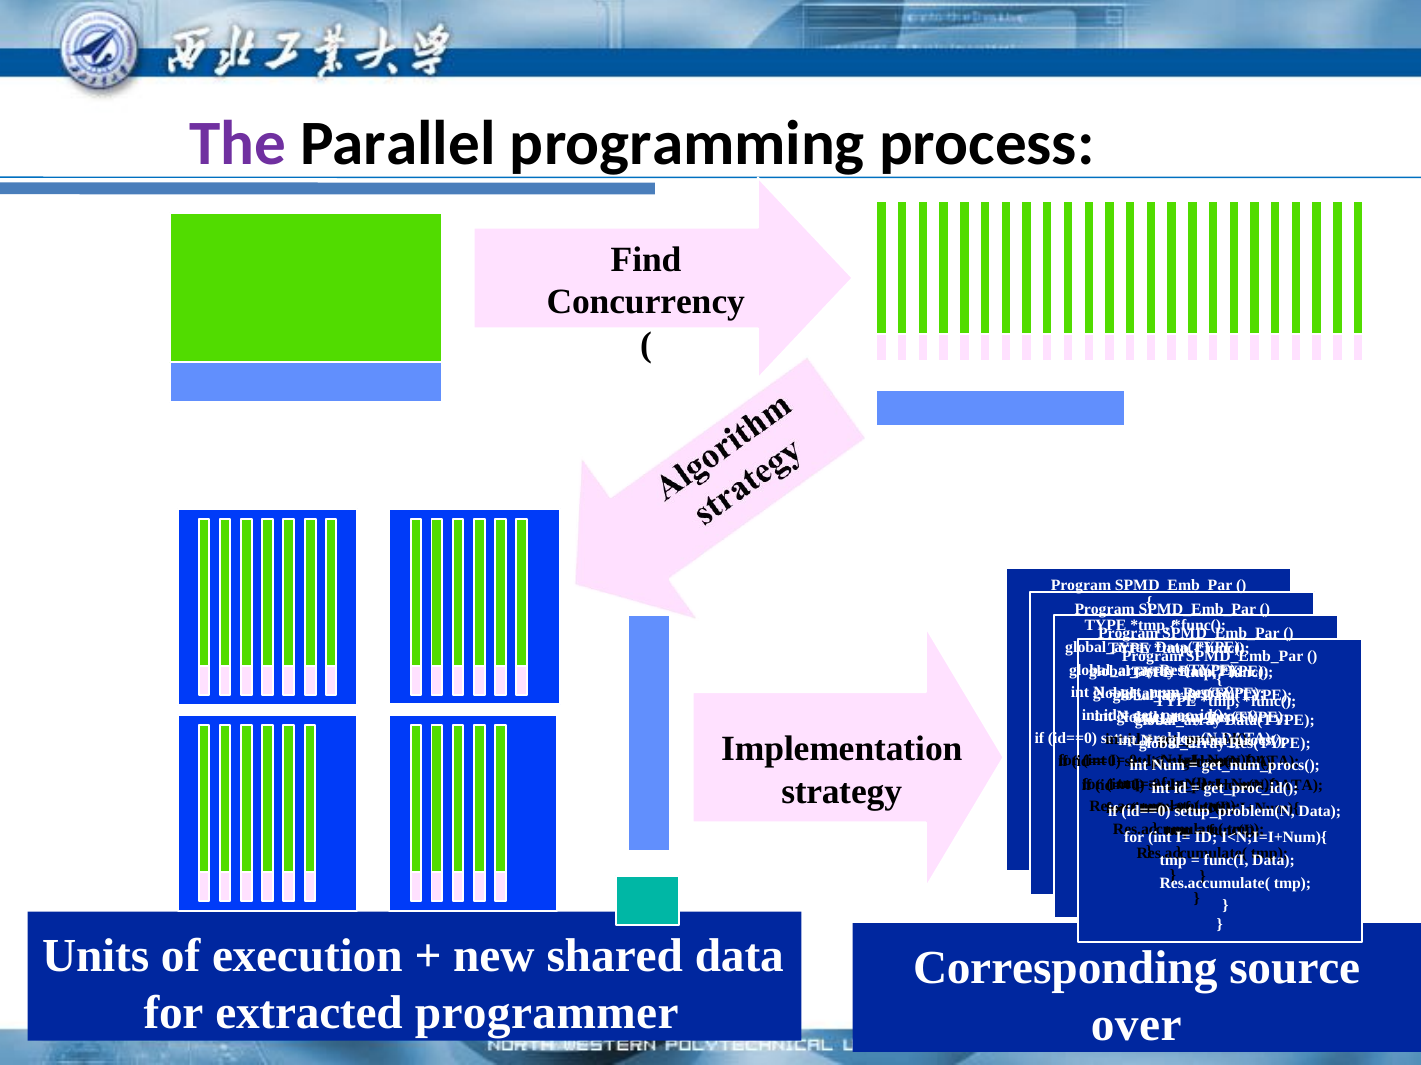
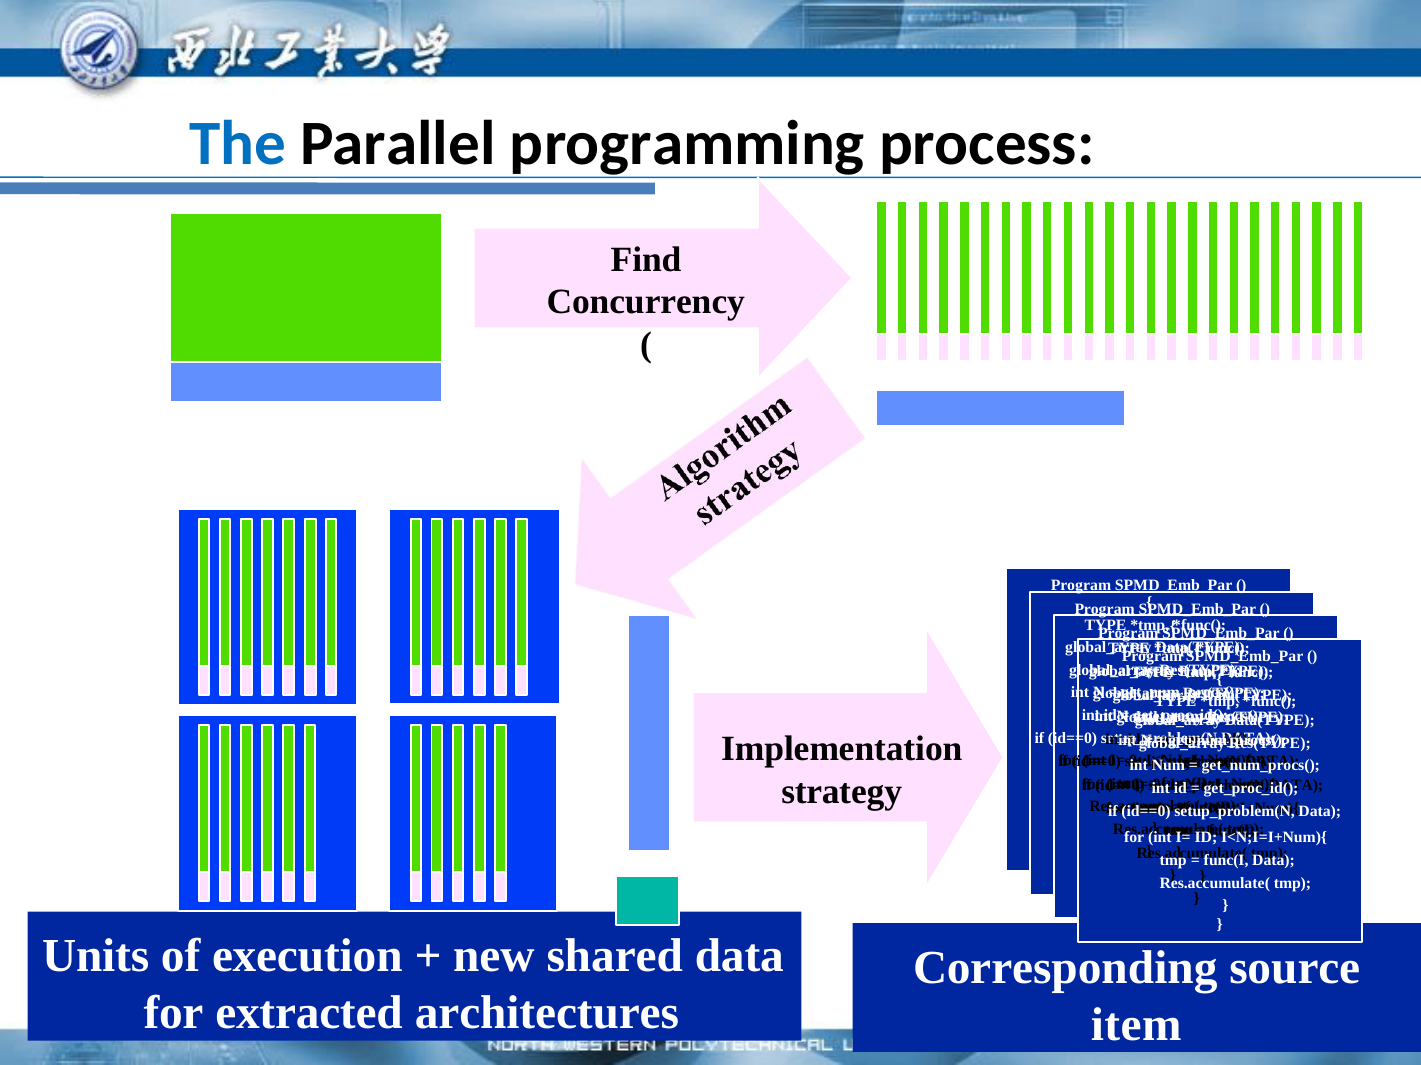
The colour: purple -> blue (238, 144)
programmer: programmer -> architectures (547, 1014)
over: over -> item (1136, 1025)
